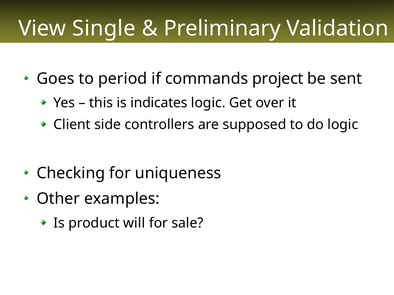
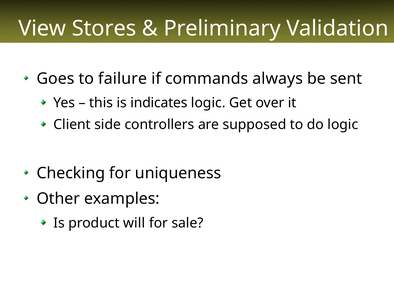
Single: Single -> Stores (104, 29)
period: period -> failure (123, 79)
project: project -> always (278, 79)
